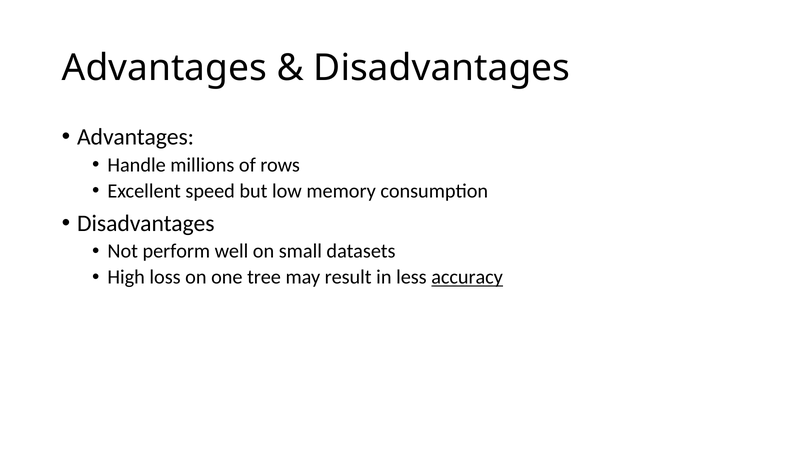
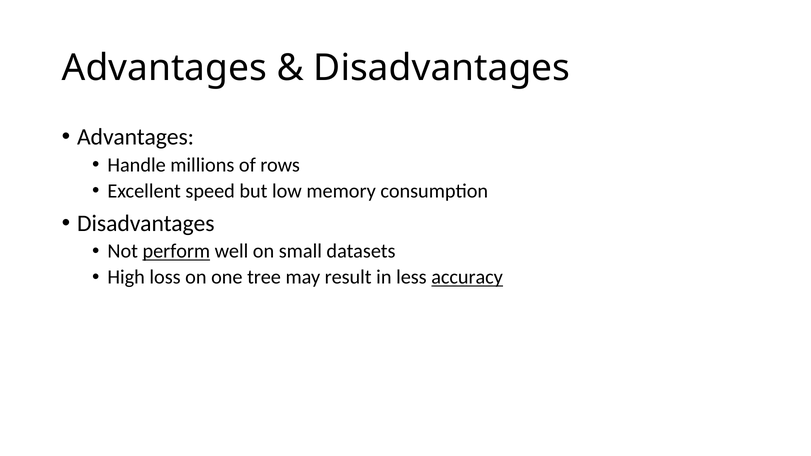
perform underline: none -> present (176, 251)
